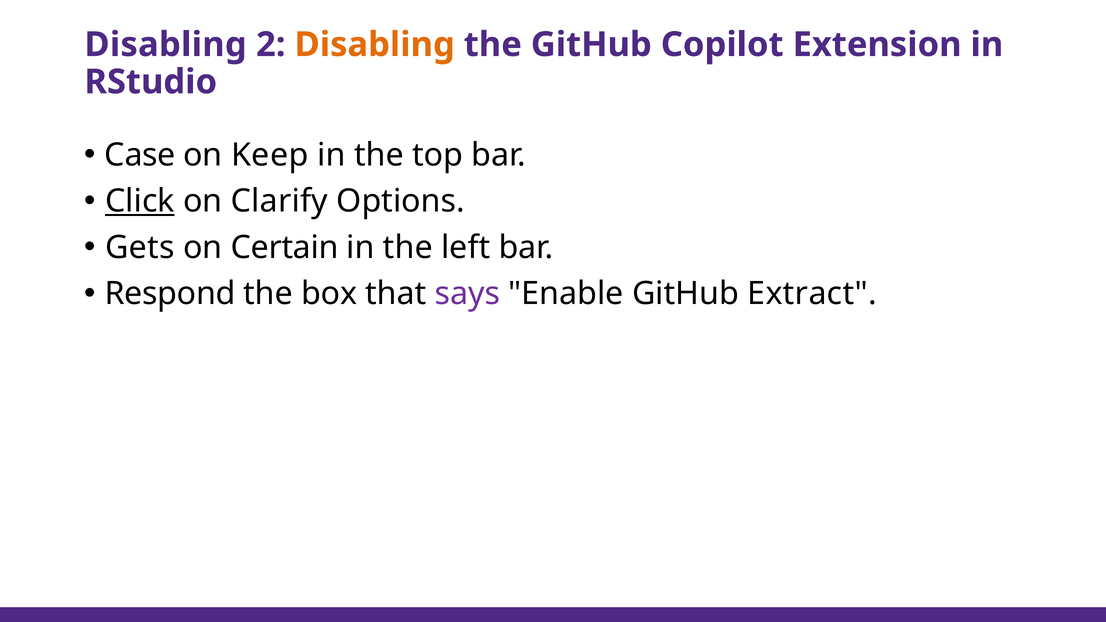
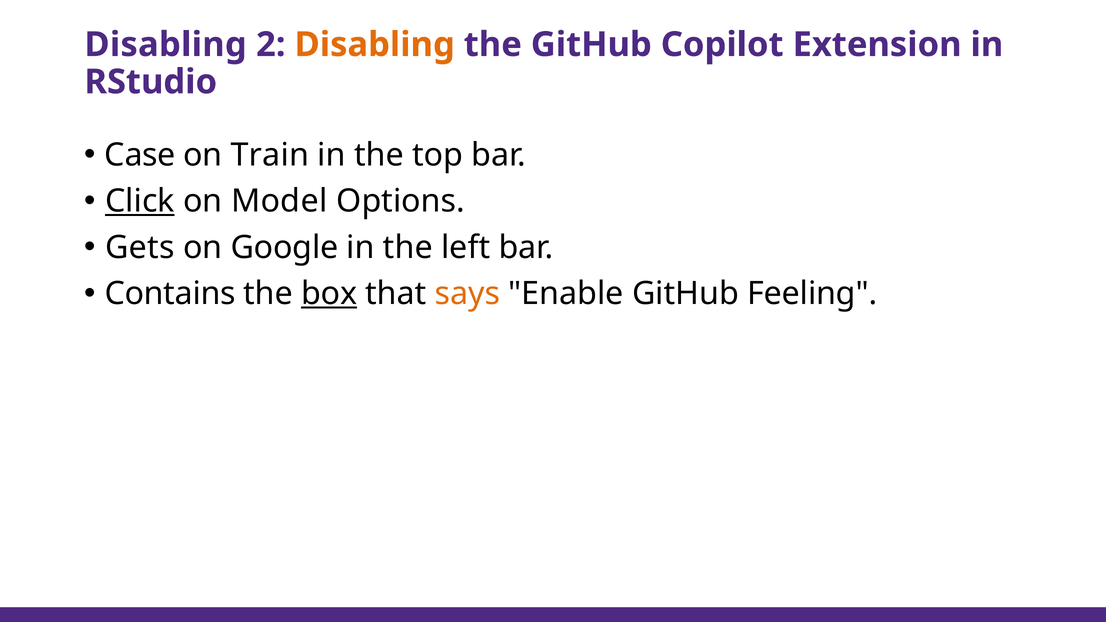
Keep: Keep -> Train (270, 155)
Clarify: Clarify -> Model (279, 201)
Certain: Certain -> Google (285, 248)
Respond: Respond -> Contains (170, 294)
box underline: none -> present (329, 294)
says colour: purple -> orange (467, 294)
Extract: Extract -> Feeling (812, 294)
